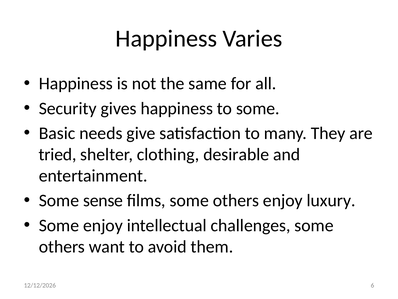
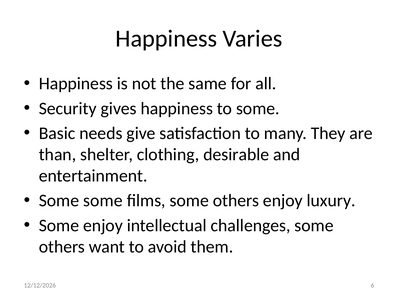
tried: tried -> than (57, 154)
Some sense: sense -> some (103, 200)
